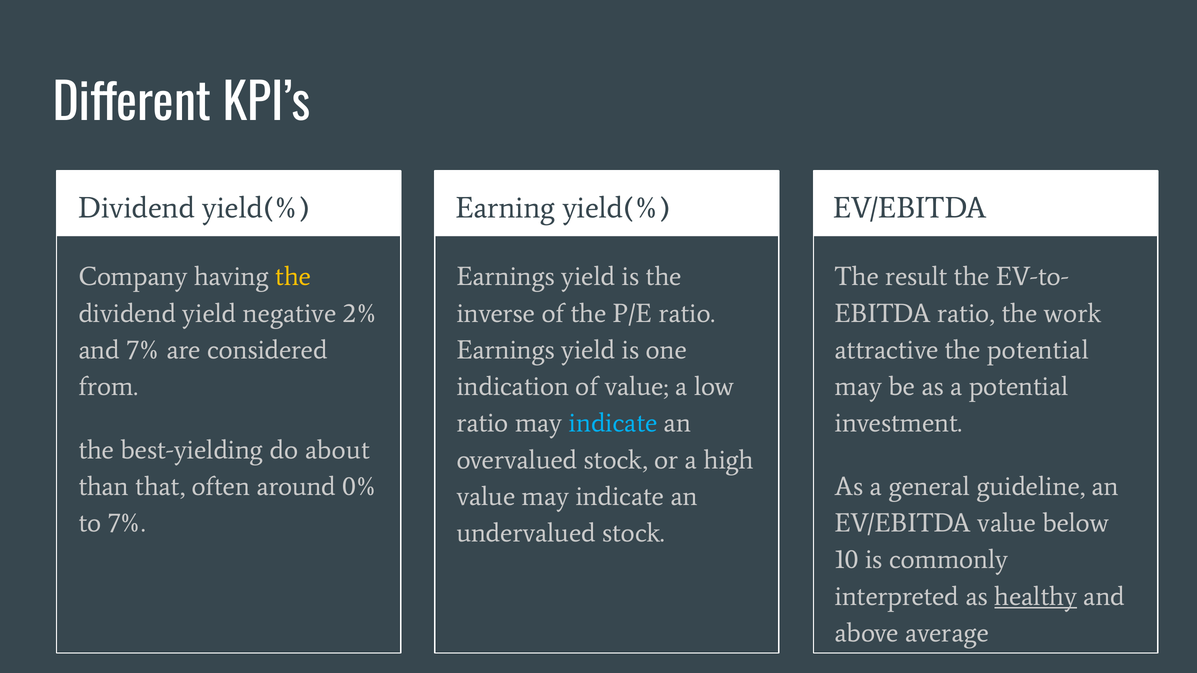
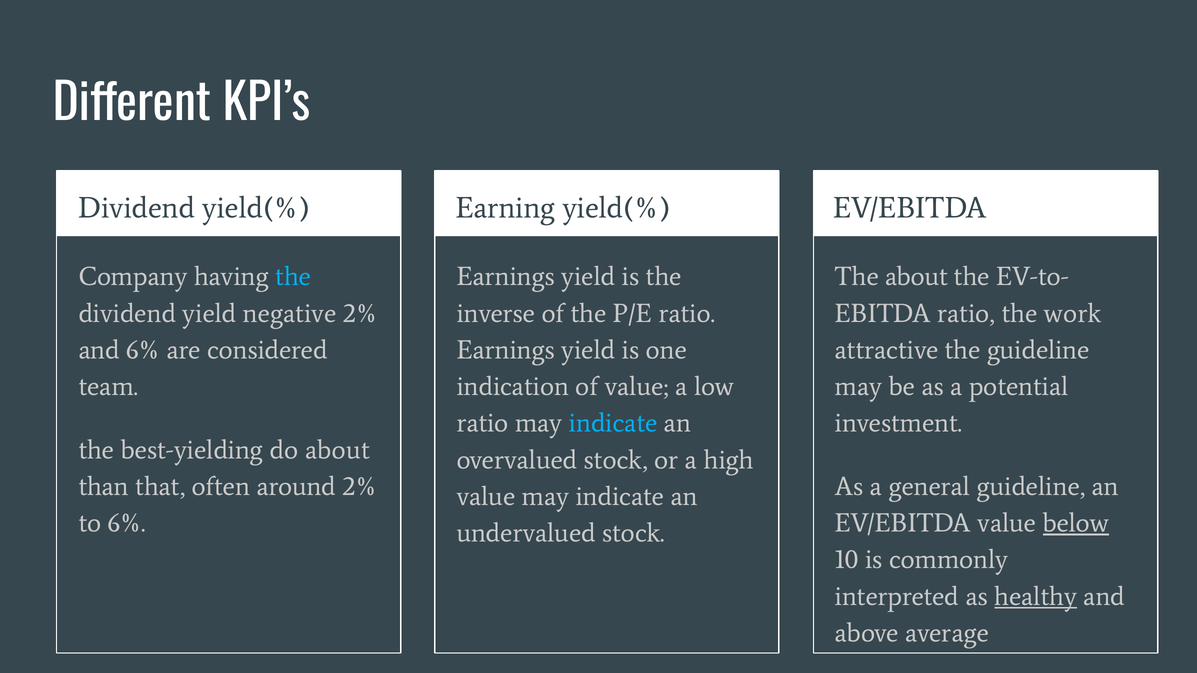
the colour: yellow -> light blue (293, 277)
The result: result -> about (916, 277)
and 7%: 7% -> 6% (143, 350)
the potential: potential -> guideline (1038, 350)
from: from -> team (108, 387)
around 0%: 0% -> 2% (360, 487)
to 7%: 7% -> 6% (127, 523)
below underline: none -> present (1076, 523)
